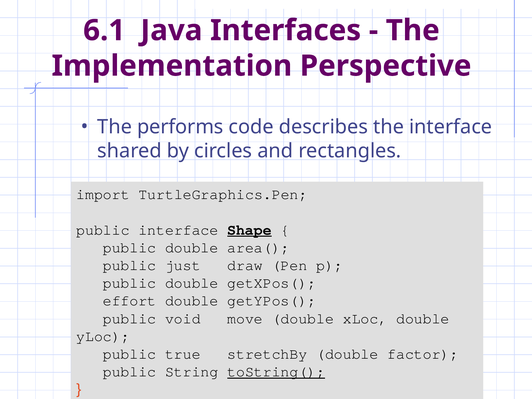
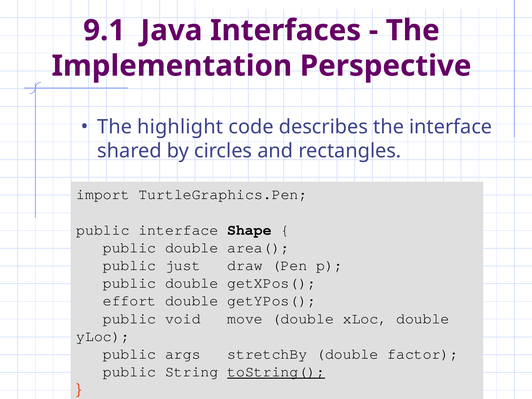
6.1: 6.1 -> 9.1 (104, 30)
performs: performs -> highlight (180, 127)
Shape underline: present -> none (249, 230)
true: true -> args (183, 354)
